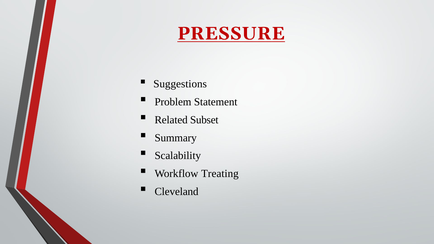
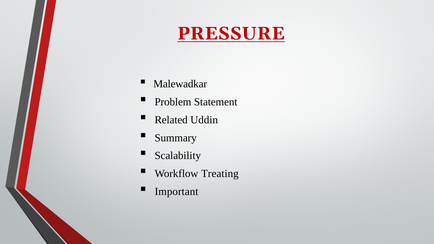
Suggestions: Suggestions -> Malewadkar (180, 84)
Subset: Subset -> Uddin (204, 120)
Cleveland: Cleveland -> Important (176, 192)
